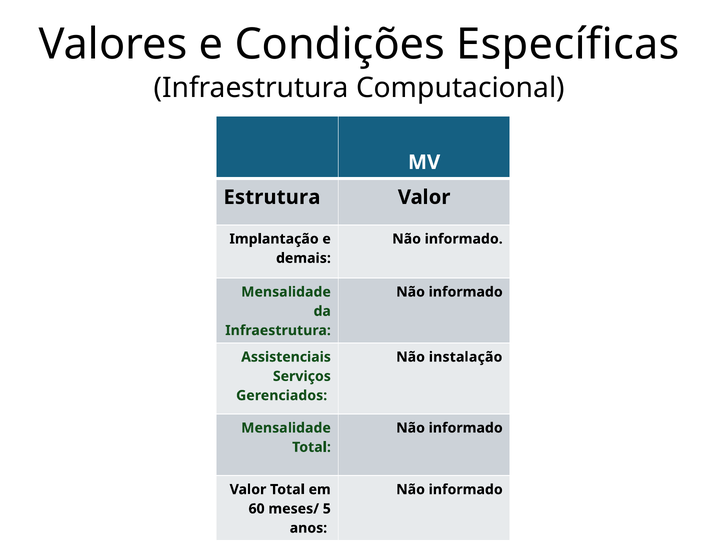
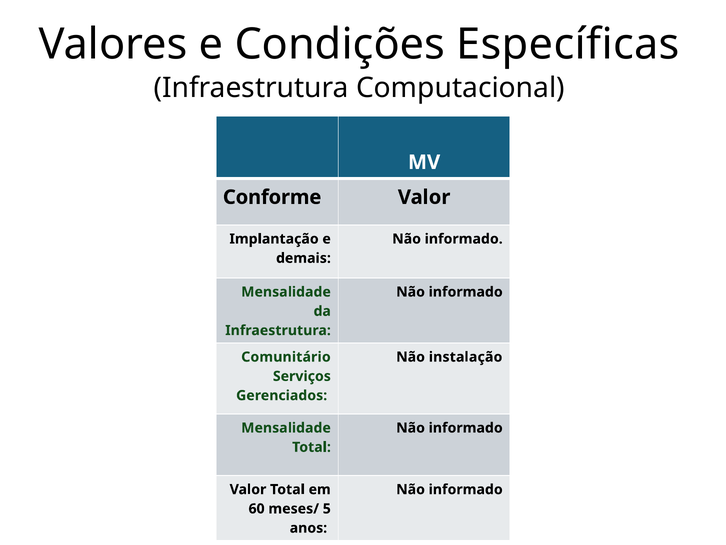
Estrutura: Estrutura -> Conforme (272, 197)
Assistenciais: Assistenciais -> Comunitário (286, 357)
